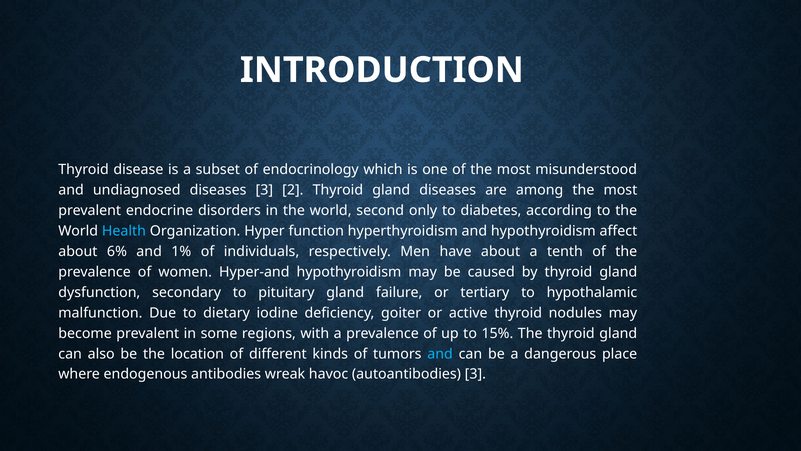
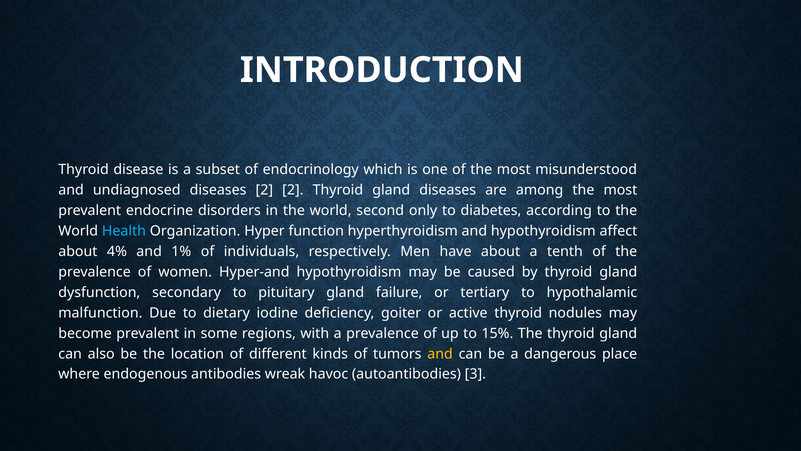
diseases 3: 3 -> 2 (264, 190)
6%: 6% -> 4% (117, 251)
and colour: light blue -> yellow (440, 353)
